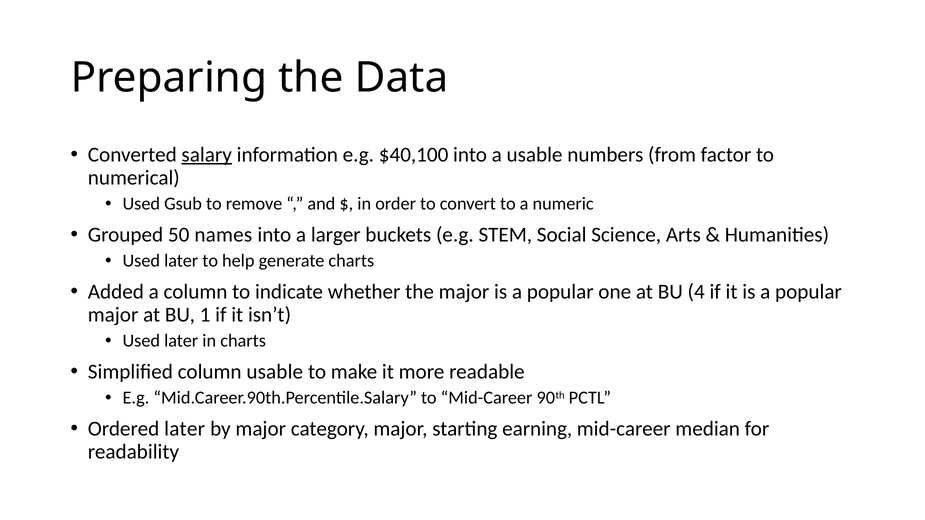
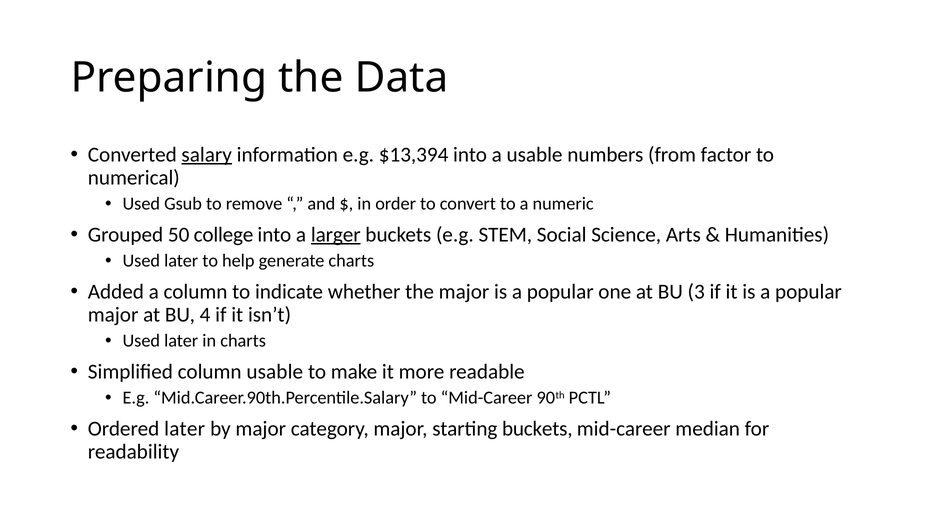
$40,100: $40,100 -> $13,394 (414, 155)
names: names -> college (224, 235)
larger underline: none -> present (336, 235)
4: 4 -> 3 (696, 292)
1: 1 -> 4 (205, 315)
starting earning: earning -> buckets (537, 429)
